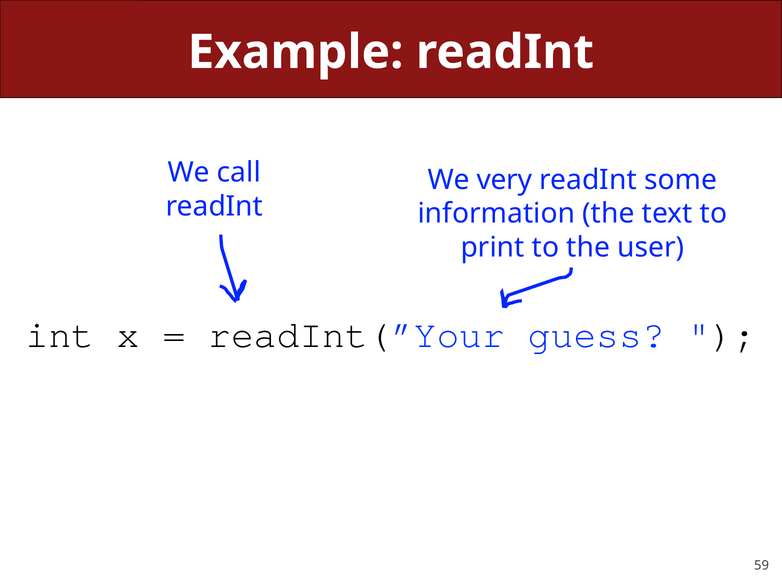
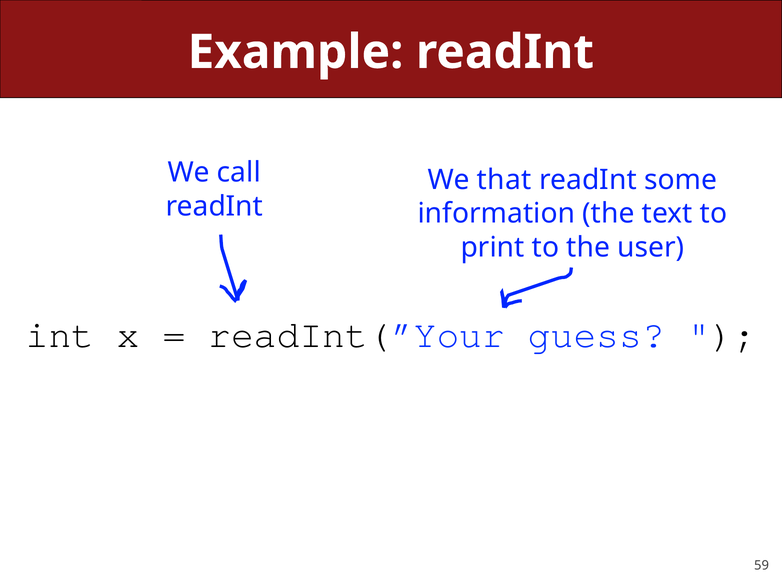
very: very -> that (504, 180)
